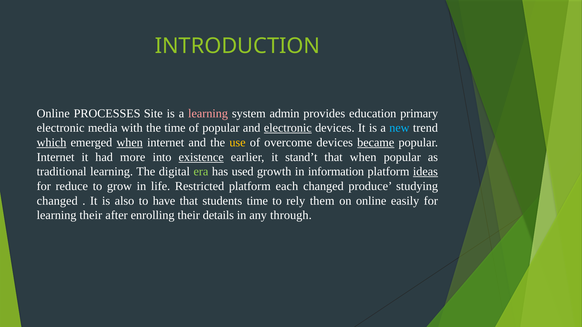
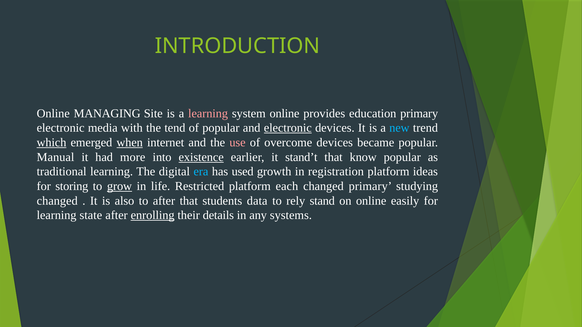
PROCESSES: PROCESSES -> MANAGING (107, 113)
system admin: admin -> online (285, 113)
the time: time -> tend (175, 128)
use colour: yellow -> pink (238, 143)
became underline: present -> none (376, 143)
Internet: Internet -> Manual (56, 157)
that when: when -> know (363, 157)
era colour: light green -> light blue (201, 172)
information: information -> registration (336, 172)
ideas underline: present -> none (425, 172)
reduce: reduce -> storing (72, 186)
grow underline: none -> present (119, 186)
changed produce: produce -> primary (370, 186)
to have: have -> after (164, 201)
students time: time -> data (257, 201)
them: them -> stand (322, 201)
learning their: their -> state (91, 215)
enrolling underline: none -> present (153, 215)
through: through -> systems (291, 215)
